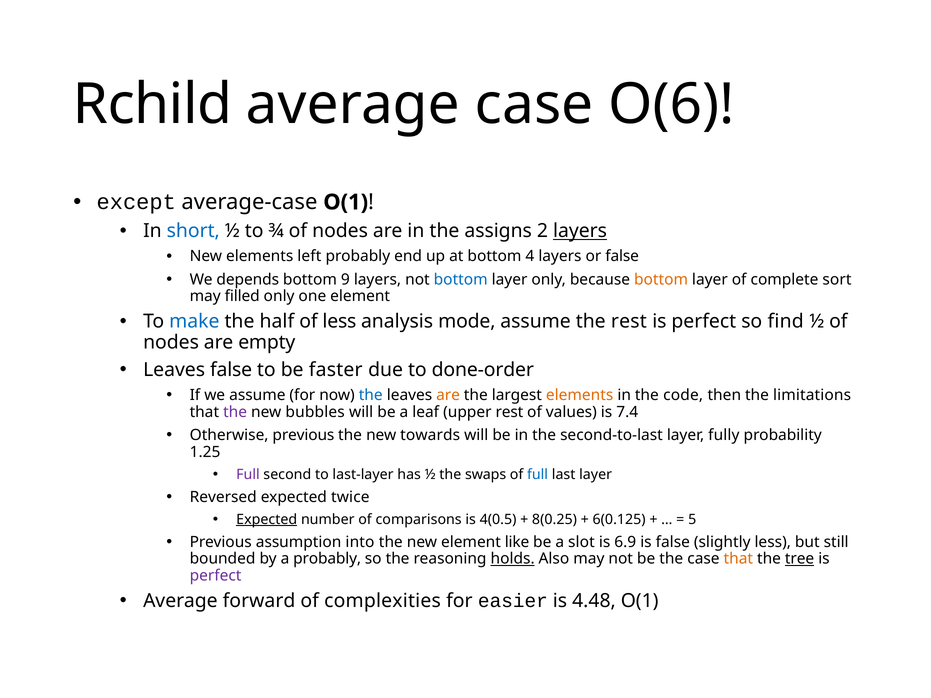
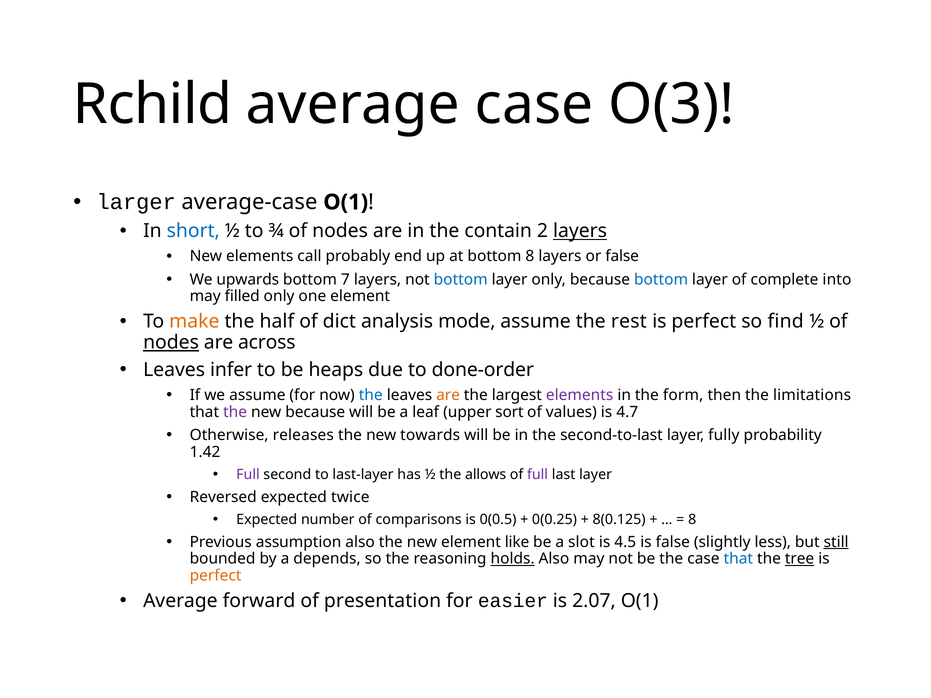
O(6: O(6 -> O(3 (671, 104)
except: except -> larger (136, 202)
assigns: assigns -> contain (498, 231)
left: left -> call (309, 256)
bottom 4: 4 -> 8 (530, 256)
depends: depends -> upwards (248, 280)
9: 9 -> 7 (345, 280)
bottom colour: orange -> blue (661, 280)
sort: sort -> into (837, 280)
make colour: blue -> orange (194, 322)
of less: less -> dict (339, 322)
nodes underline: none -> present (171, 343)
empty: empty -> across (267, 343)
Leaves false: false -> infer (231, 370)
faster: faster -> heaps (336, 370)
elements colour: orange -> purple (580, 395)
code: code -> form (683, 395)
new bubbles: bubbles -> because (315, 412)
upper rest: rest -> sort (509, 412)
7.4: 7.4 -> 4.7 (627, 412)
Otherwise previous: previous -> releases (303, 435)
1.25: 1.25 -> 1.42 (205, 452)
swaps: swaps -> allows (486, 475)
full colour: blue -> purple (538, 475)
Expected underline: present -> none (267, 520)
4(0.5: 4(0.5 -> 0(0.5 (498, 520)
8(0.25: 8(0.25 -> 0(0.25 (554, 520)
6(0.125: 6(0.125 -> 8(0.125 (619, 520)
5: 5 -> 8 (692, 520)
assumption into: into -> also (360, 542)
6.9: 6.9 -> 4.5 (625, 542)
still underline: none -> present (836, 542)
a probably: probably -> depends (327, 559)
that colour: orange -> blue (738, 559)
perfect colour: purple -> orange (216, 576)
complexities: complexities -> presentation (383, 601)
4.48: 4.48 -> 2.07 (594, 601)
